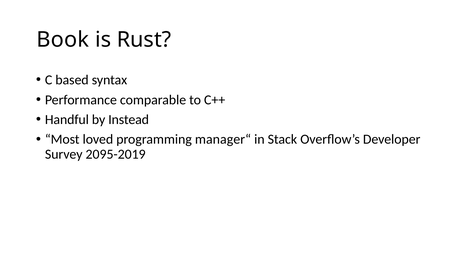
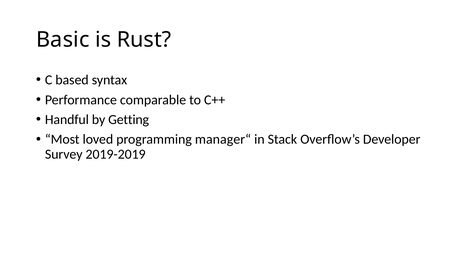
Book: Book -> Basic (63, 40)
Instead: Instead -> Getting (129, 120)
2095-2019: 2095-2019 -> 2019-2019 (116, 154)
